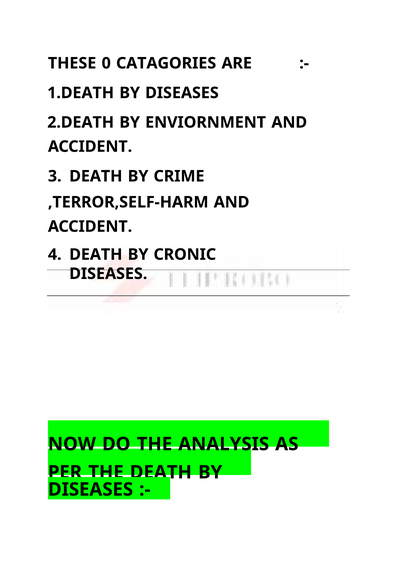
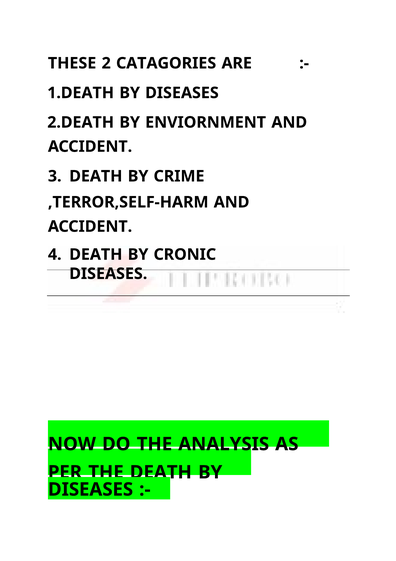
0: 0 -> 2 (106, 63)
